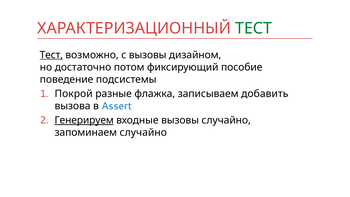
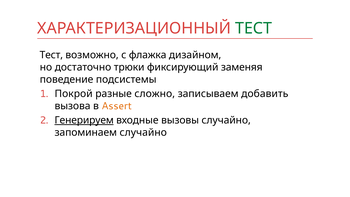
Тест underline: present -> none (51, 55)
с вызовы: вызовы -> флажка (148, 55)
потом: потом -> трюки (129, 67)
пособие: пособие -> заменяя (242, 67)
флажка: флажка -> сложно (155, 94)
Assert colour: blue -> orange (117, 106)
